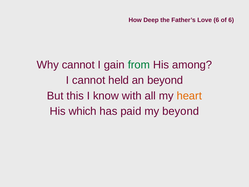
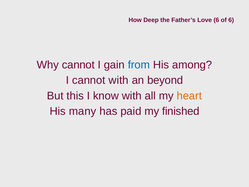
from colour: green -> blue (139, 65)
cannot held: held -> with (119, 80)
which: which -> many (83, 111)
my beyond: beyond -> finished (181, 111)
